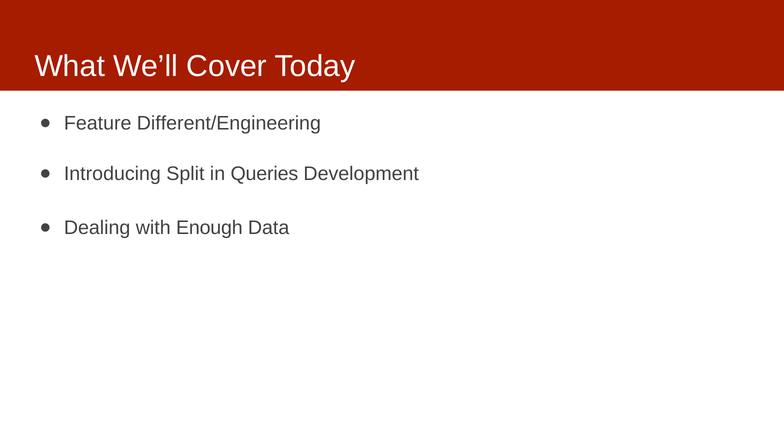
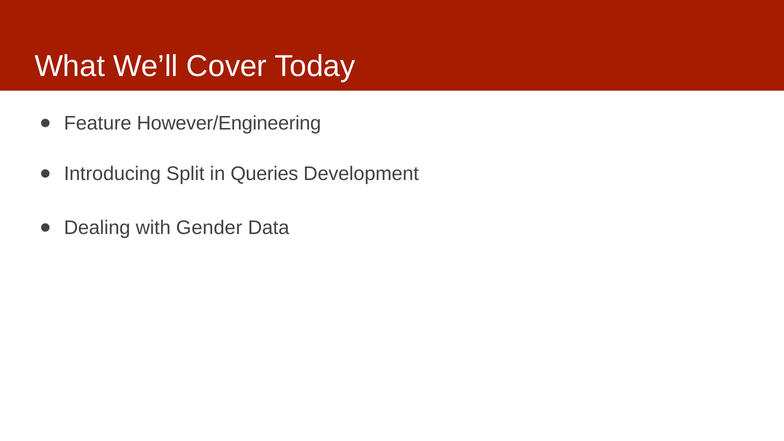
Different/Engineering: Different/Engineering -> However/Engineering (229, 123)
Enough: Enough -> Gender (209, 228)
